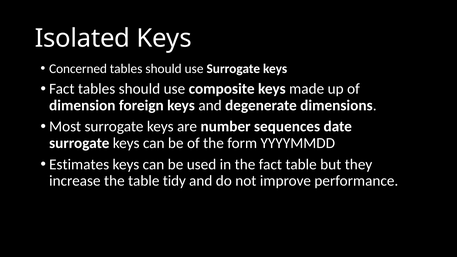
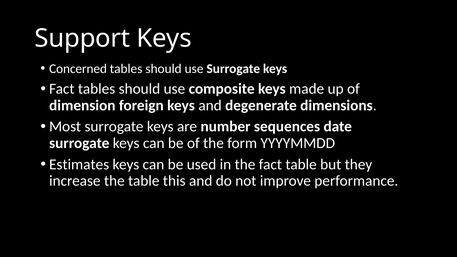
Isolated: Isolated -> Support (82, 38)
tidy: tidy -> this (174, 181)
